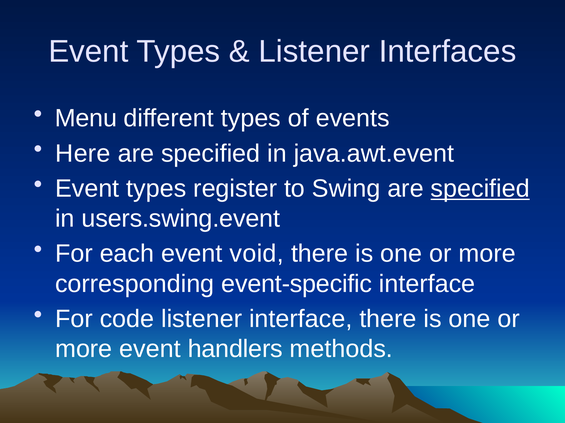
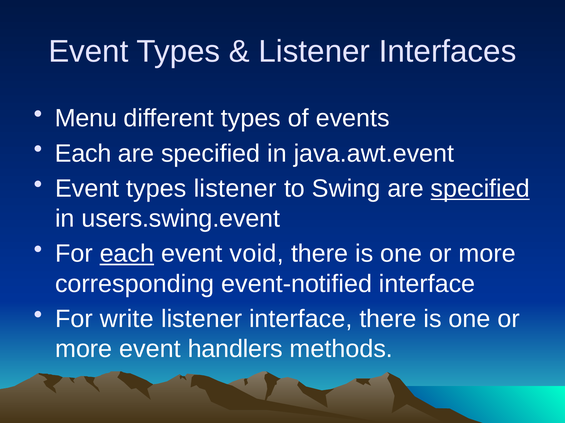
Here: Here -> Each (83, 154)
types register: register -> listener (235, 189)
each underline: none -> present (127, 254)
event-specific: event-specific -> event-notified (297, 284)
code: code -> write (127, 319)
